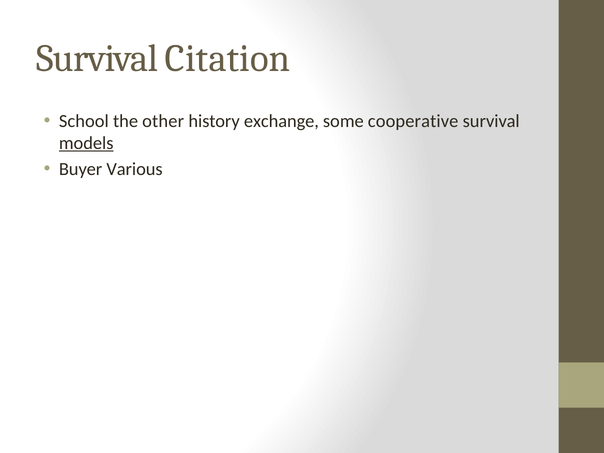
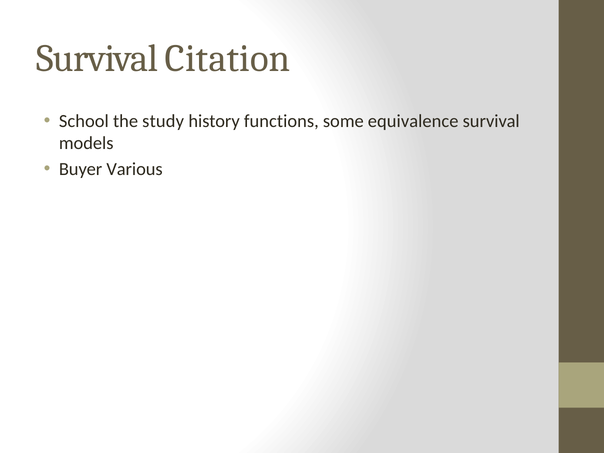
other: other -> study (163, 121)
exchange: exchange -> functions (281, 121)
cooperative: cooperative -> equivalence (413, 121)
models underline: present -> none (86, 143)
